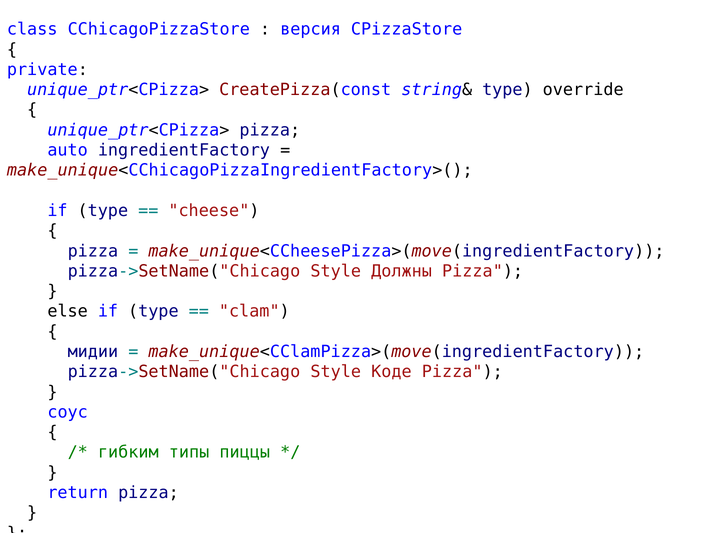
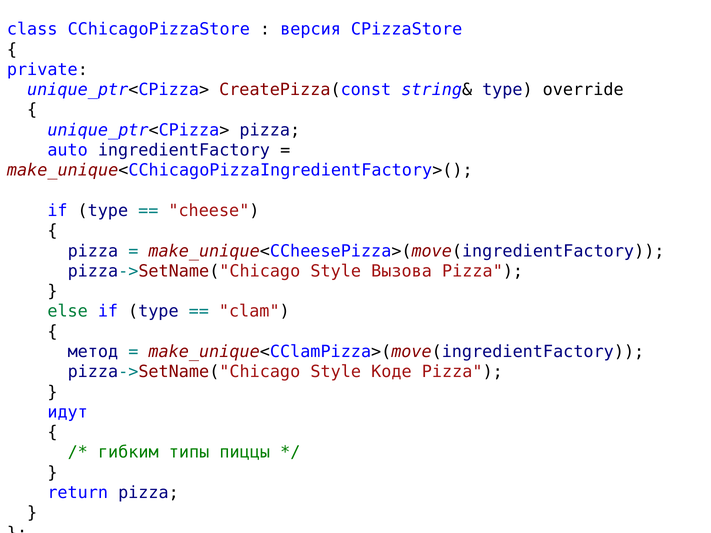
Должны: Должны -> Вызова (402, 271)
else colour: black -> green (68, 312)
мидии: мидии -> метод (93, 352)
соус: соус -> идут (68, 412)
